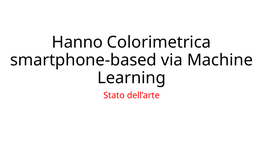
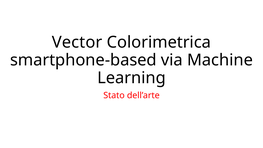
Hanno: Hanno -> Vector (77, 42)
